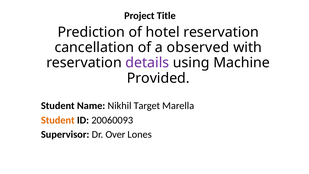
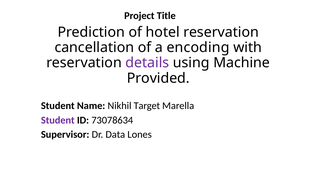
observed: observed -> encoding (198, 47)
Student colour: orange -> purple (58, 120)
20060093: 20060093 -> 73078634 (112, 120)
Over: Over -> Data (115, 134)
